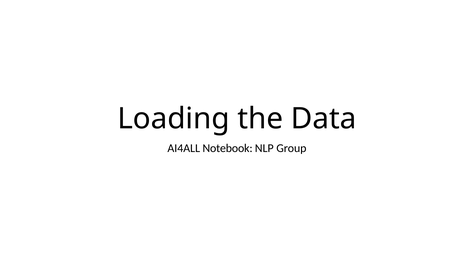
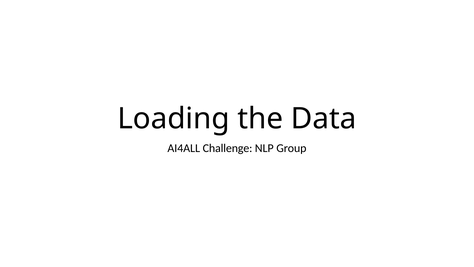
Notebook: Notebook -> Challenge (228, 148)
